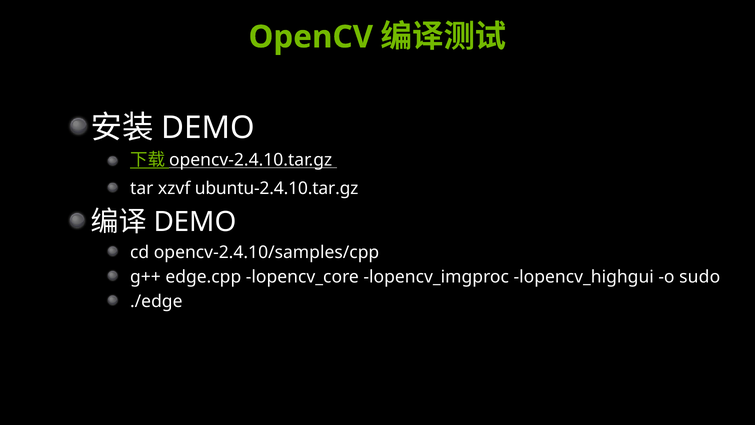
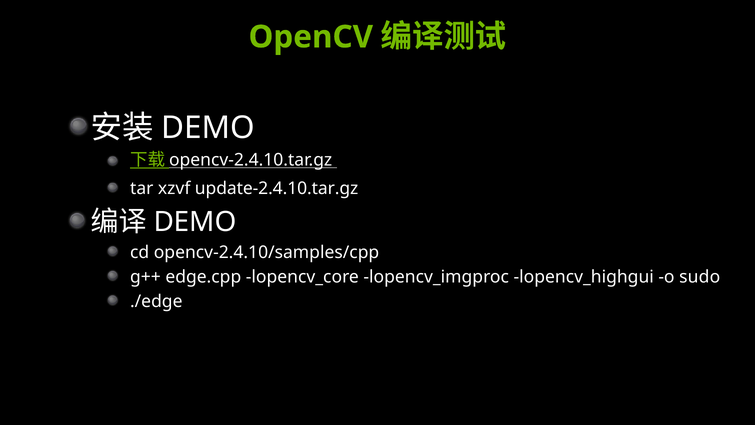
ubuntu-2.4.10.tar.gz: ubuntu-2.4.10.tar.gz -> update-2.4.10.tar.gz (277, 188)
